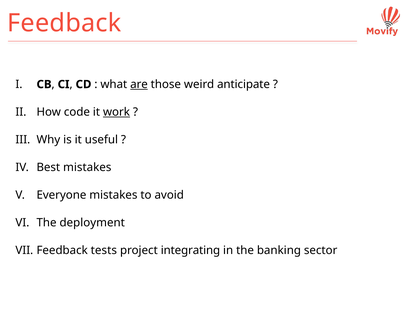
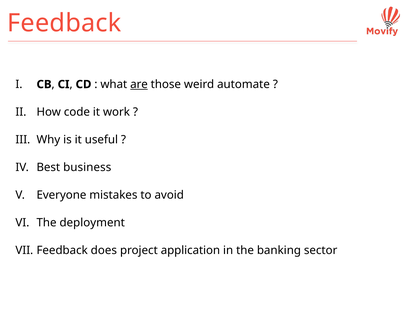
anticipate: anticipate -> automate (243, 84)
work underline: present -> none (116, 112)
Best mistakes: mistakes -> business (87, 167)
tests: tests -> does (104, 250)
integrating: integrating -> application (190, 250)
